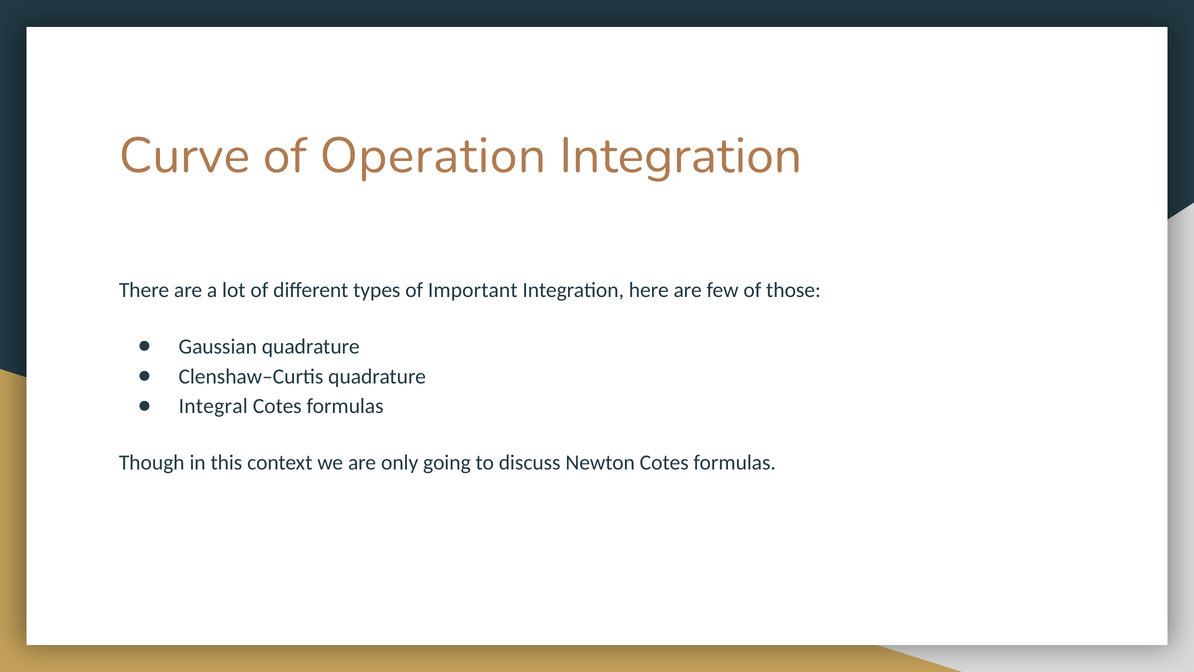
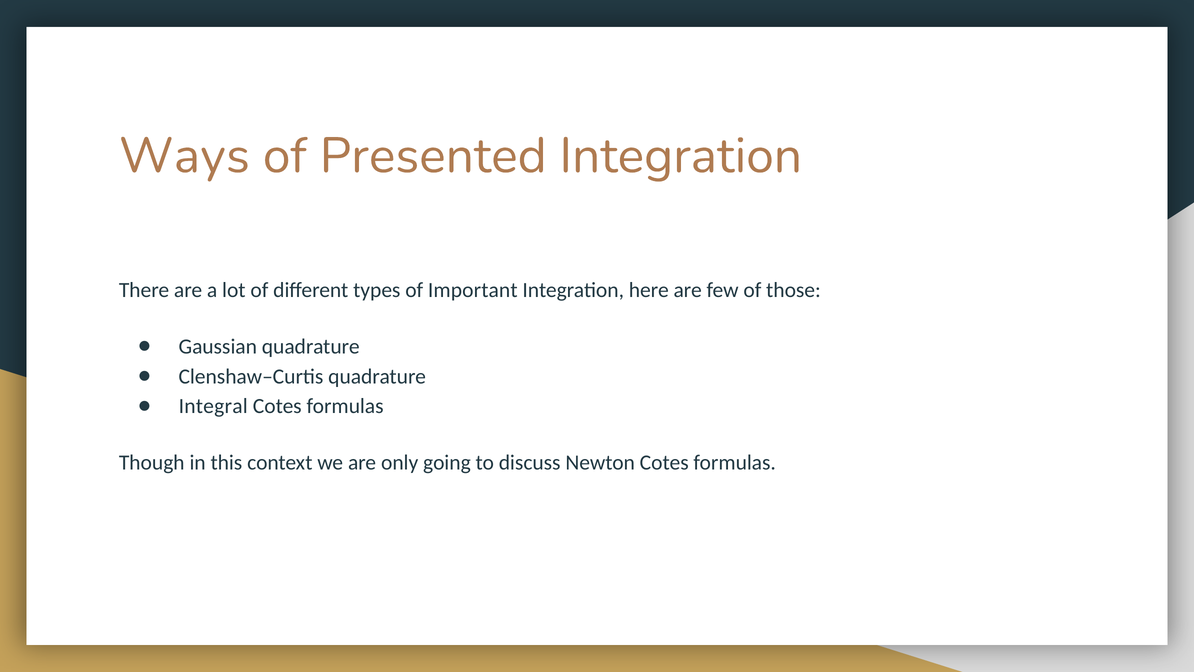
Curve: Curve -> Ways (184, 156)
Operation: Operation -> Presented (433, 156)
